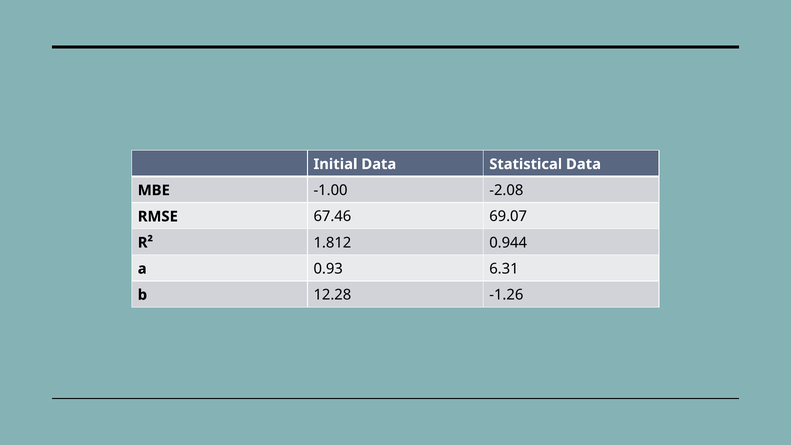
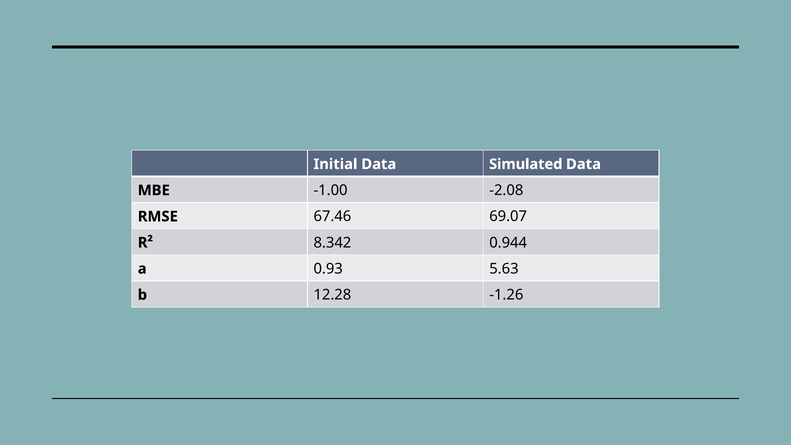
Statistical: Statistical -> Simulated (526, 164)
1.812: 1.812 -> 8.342 (332, 243)
6.31: 6.31 -> 5.63 (504, 269)
